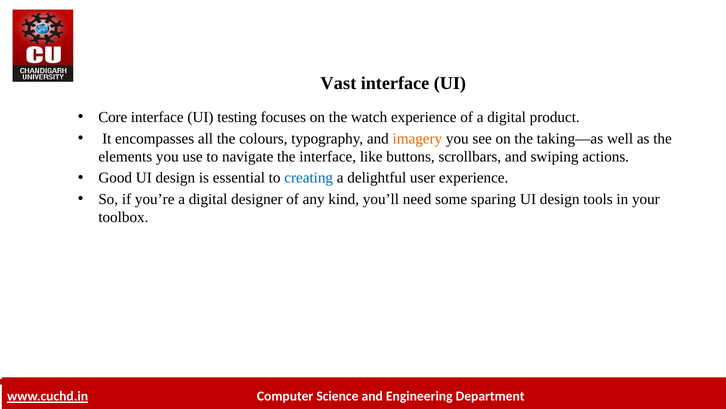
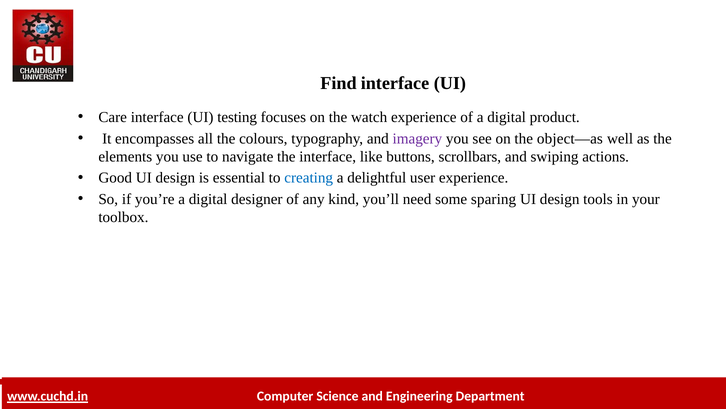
Vast: Vast -> Find (338, 83)
Core: Core -> Care (113, 117)
imagery colour: orange -> purple (417, 138)
taking—as: taking—as -> object—as (570, 138)
